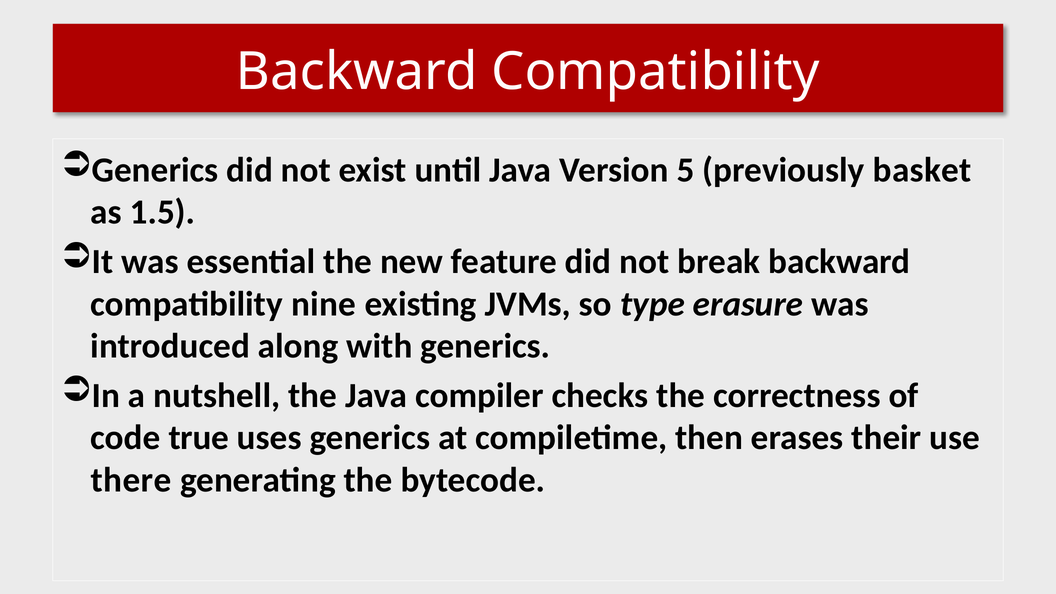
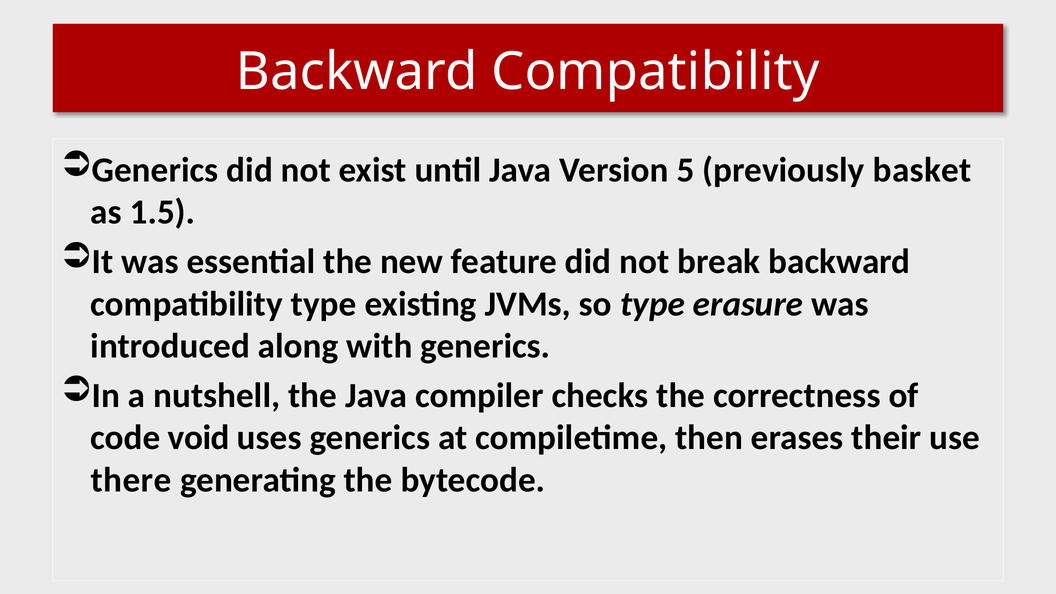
compatibility nine: nine -> type (324, 304)
true: true -> void (199, 438)
